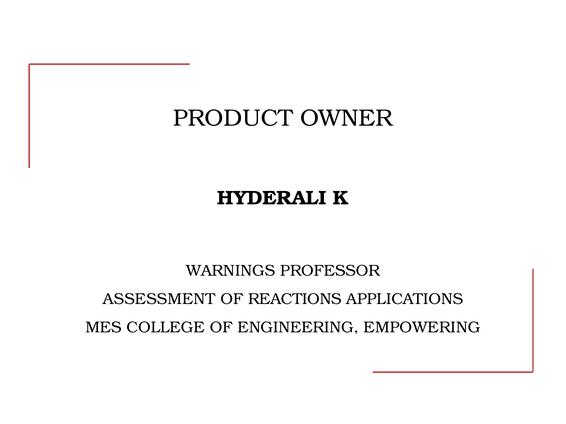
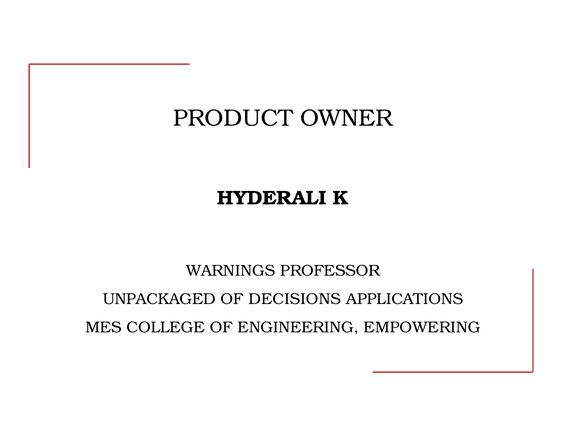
ASSESSMENT: ASSESSMENT -> UNPACKAGED (159, 299)
REACTIONS: REACTIONS -> DECISIONS (295, 299)
